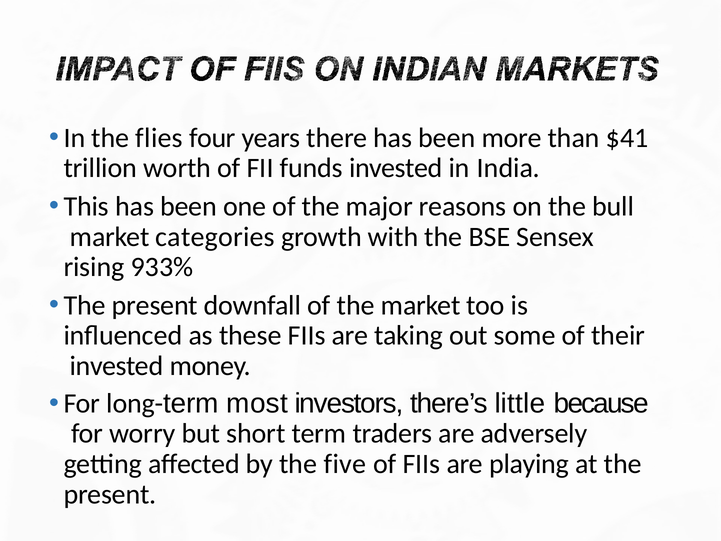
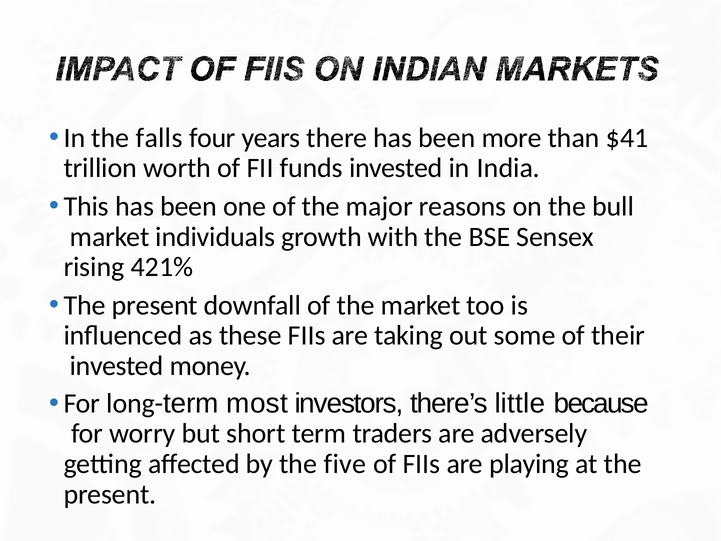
flies: flies -> falls (159, 138)
categories: categories -> individuals (215, 237)
933%: 933% -> 421% (162, 267)
